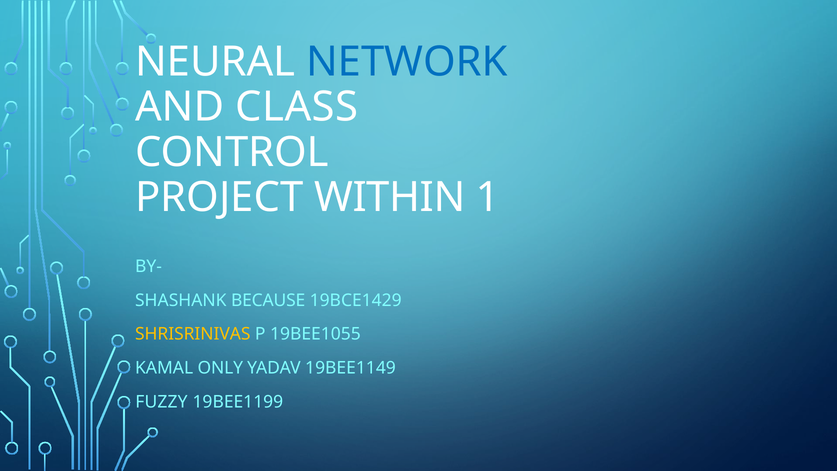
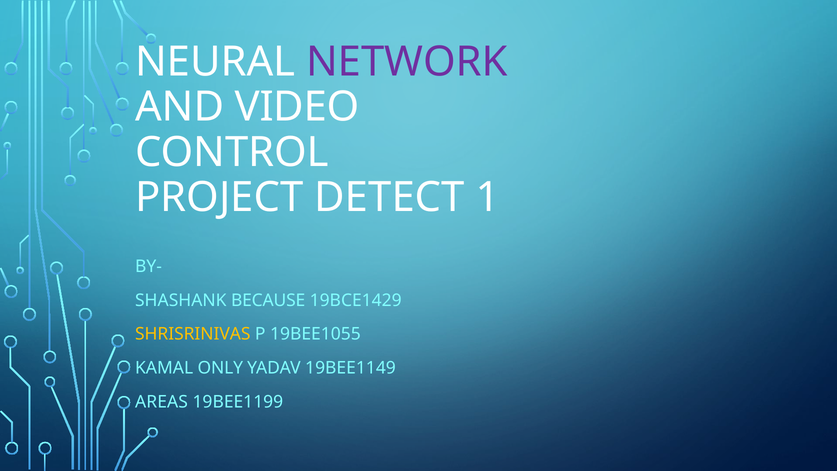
NETWORK colour: blue -> purple (407, 62)
CLASS: CLASS -> VIDEO (297, 107)
WITHIN: WITHIN -> DETECT (390, 198)
FUZZY: FUZZY -> AREAS (161, 402)
